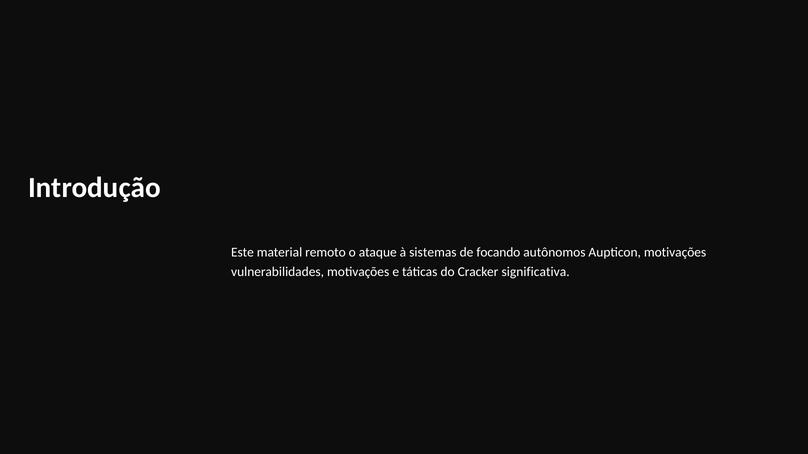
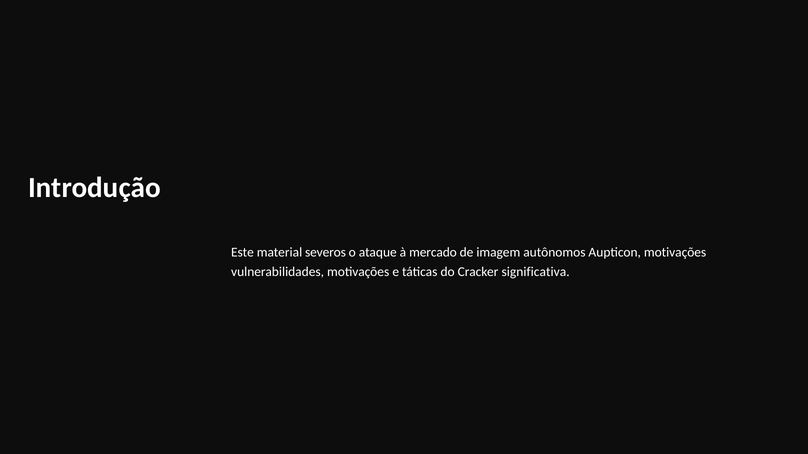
remoto: remoto -> severos (325, 253)
sistemas: sistemas -> mercado (433, 253)
focando: focando -> imagem (498, 253)
